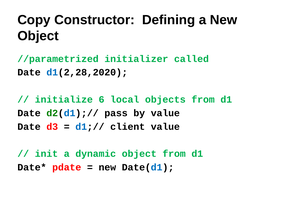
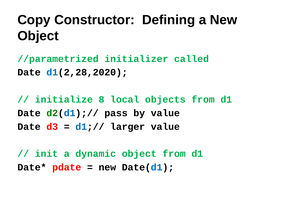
6: 6 -> 8 (102, 99)
client: client -> larger (128, 126)
